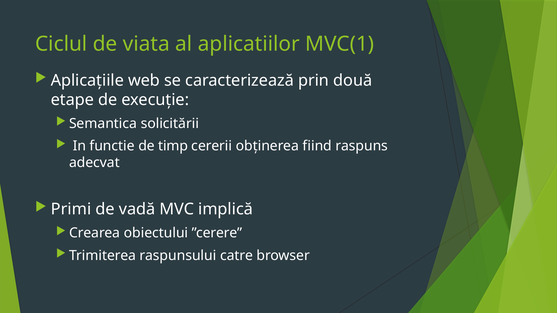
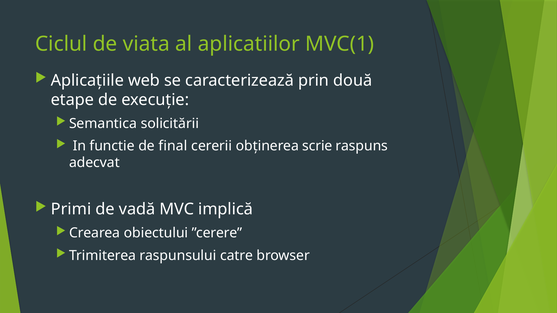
timp: timp -> final (173, 146)
fiind: fiind -> scrie (317, 146)
